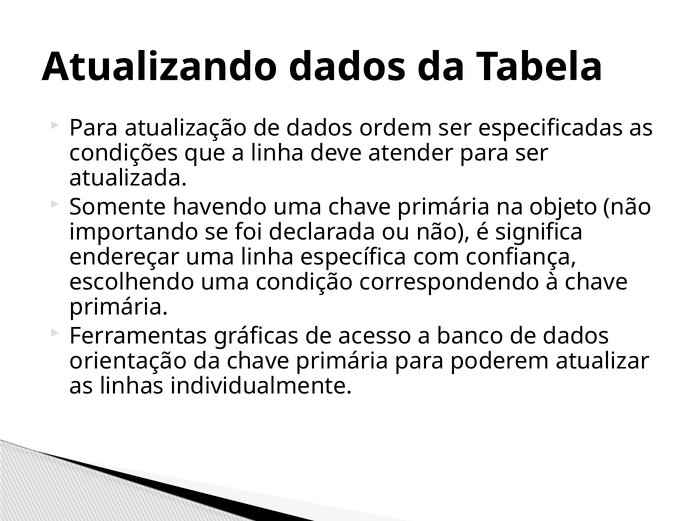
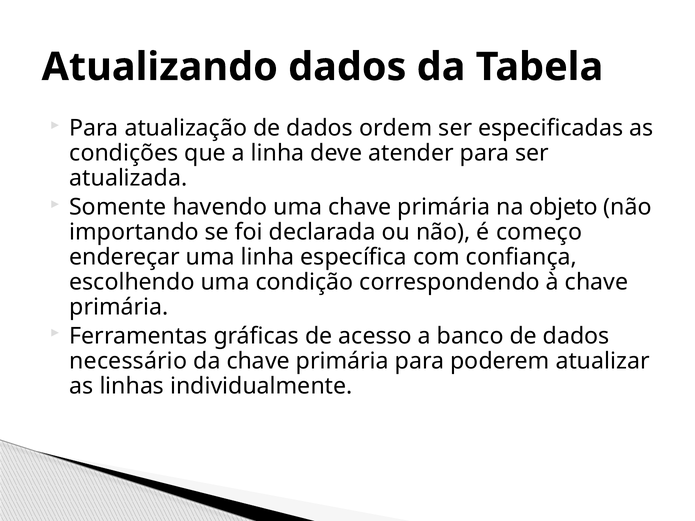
significa: significa -> começo (539, 232)
orientação: orientação -> necessário (128, 361)
